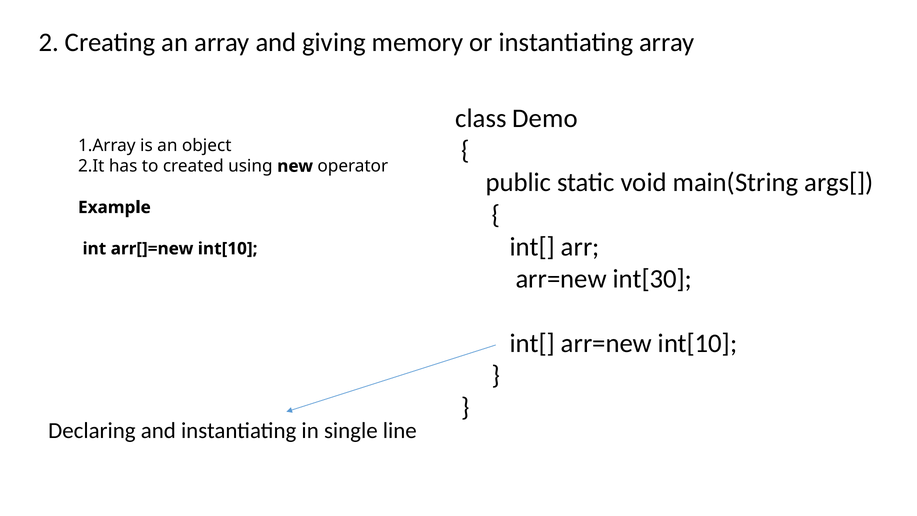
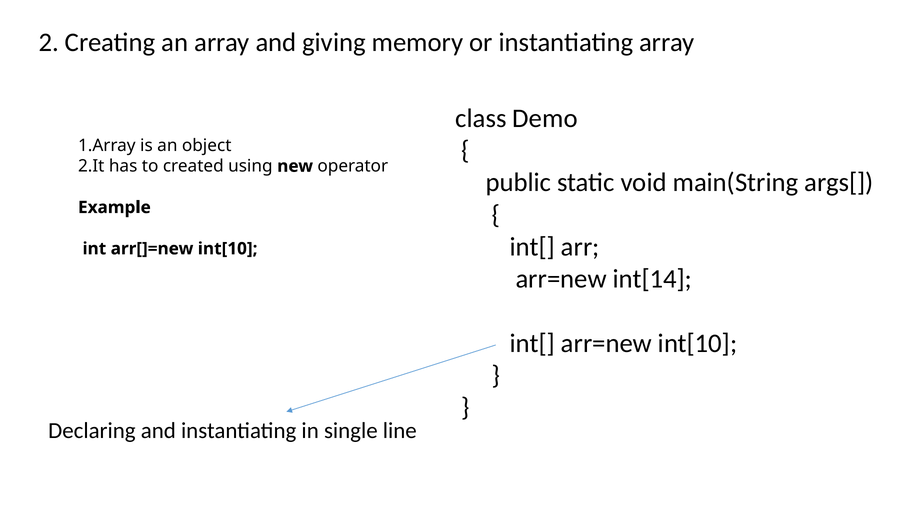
int[30: int[30 -> int[14 (652, 279)
